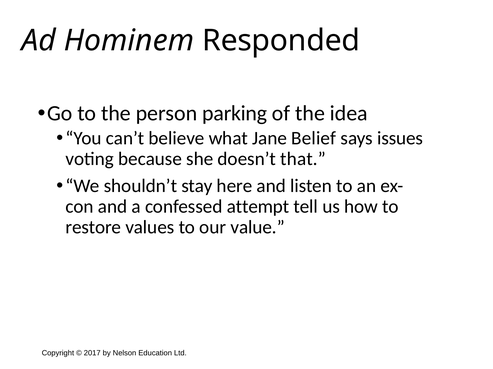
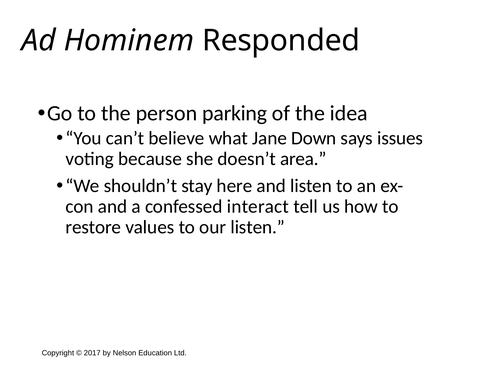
Belief: Belief -> Down (314, 138)
that: that -> area (303, 159)
attempt: attempt -> interact (258, 207)
our value: value -> listen (258, 228)
